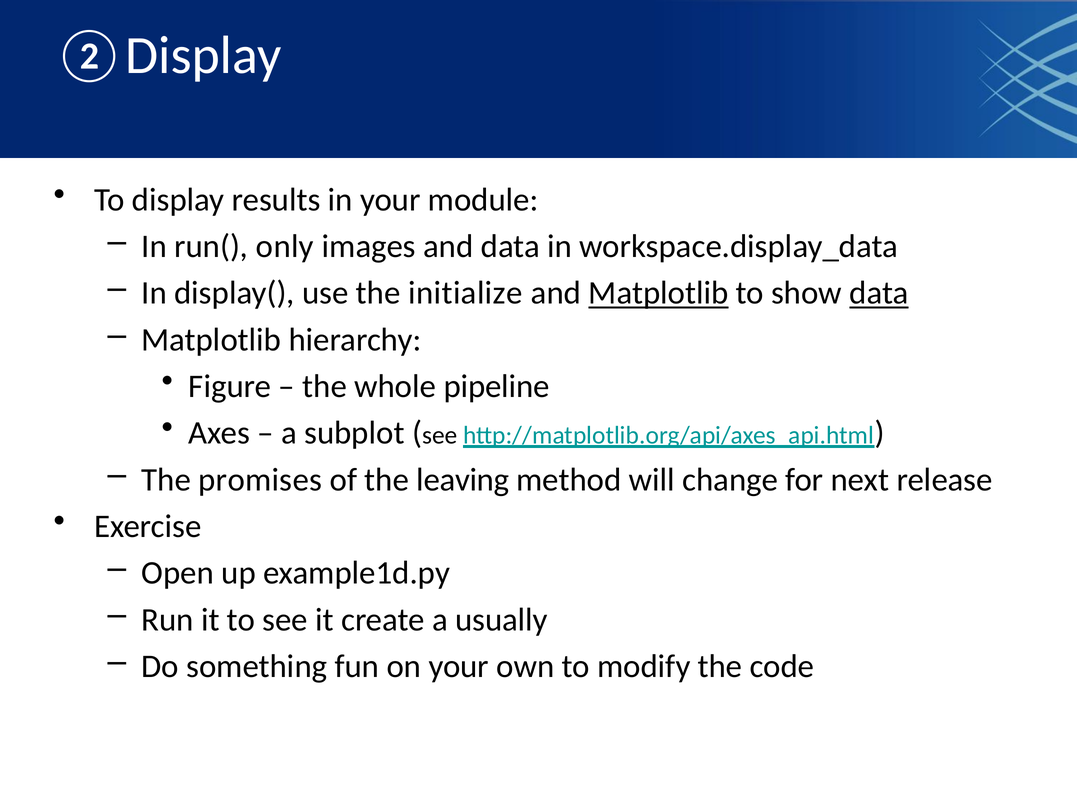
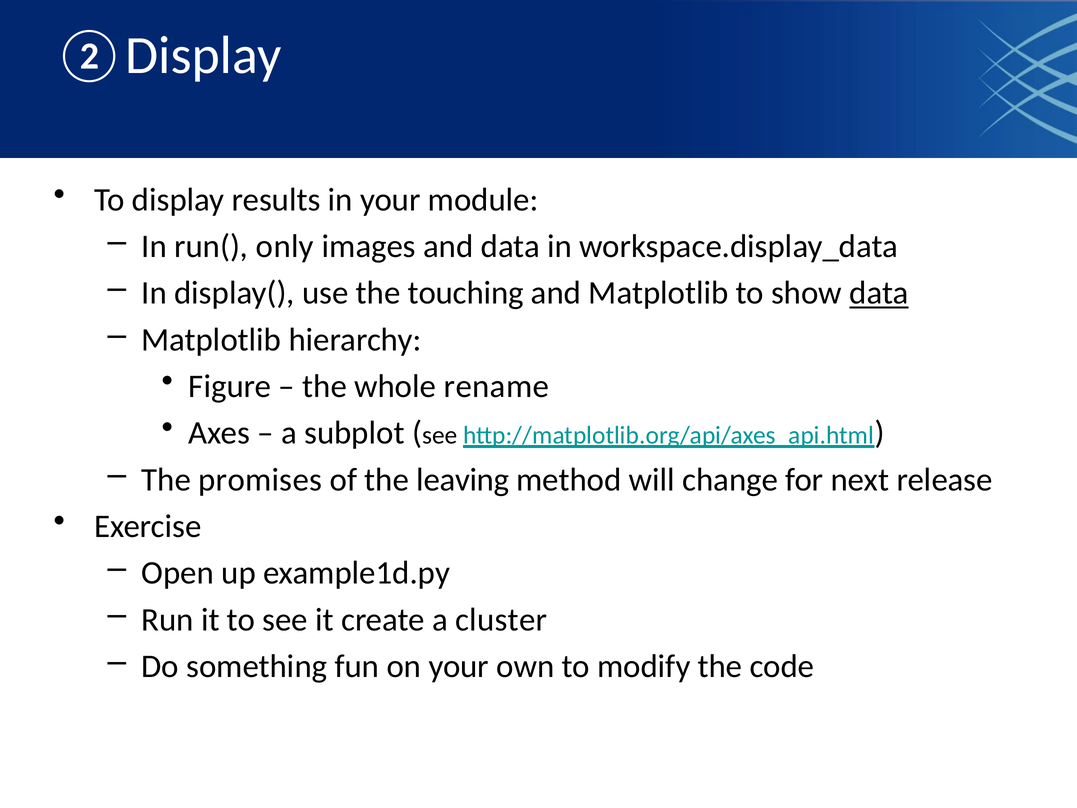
initialize: initialize -> touching (466, 293)
Matplotlib underline: present -> none (658, 293)
pipeline: pipeline -> rename (496, 386)
usually: usually -> cluster (501, 620)
